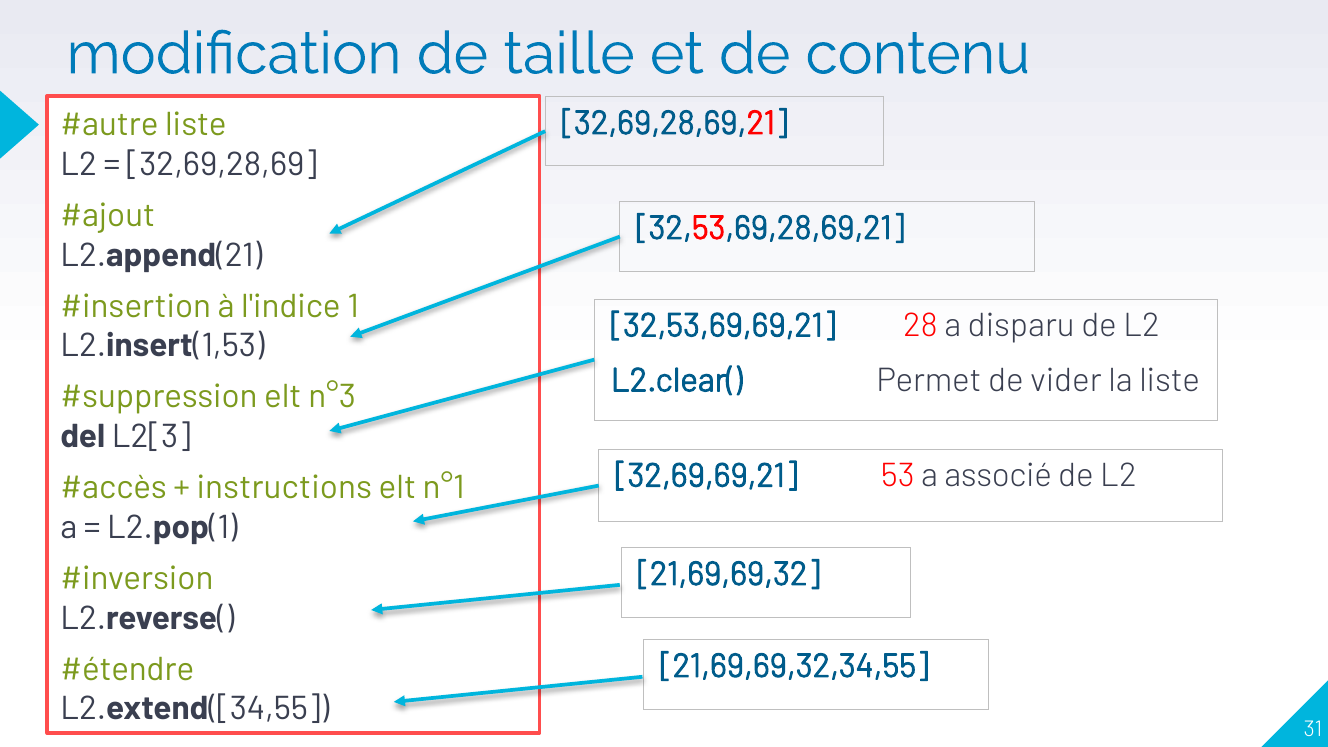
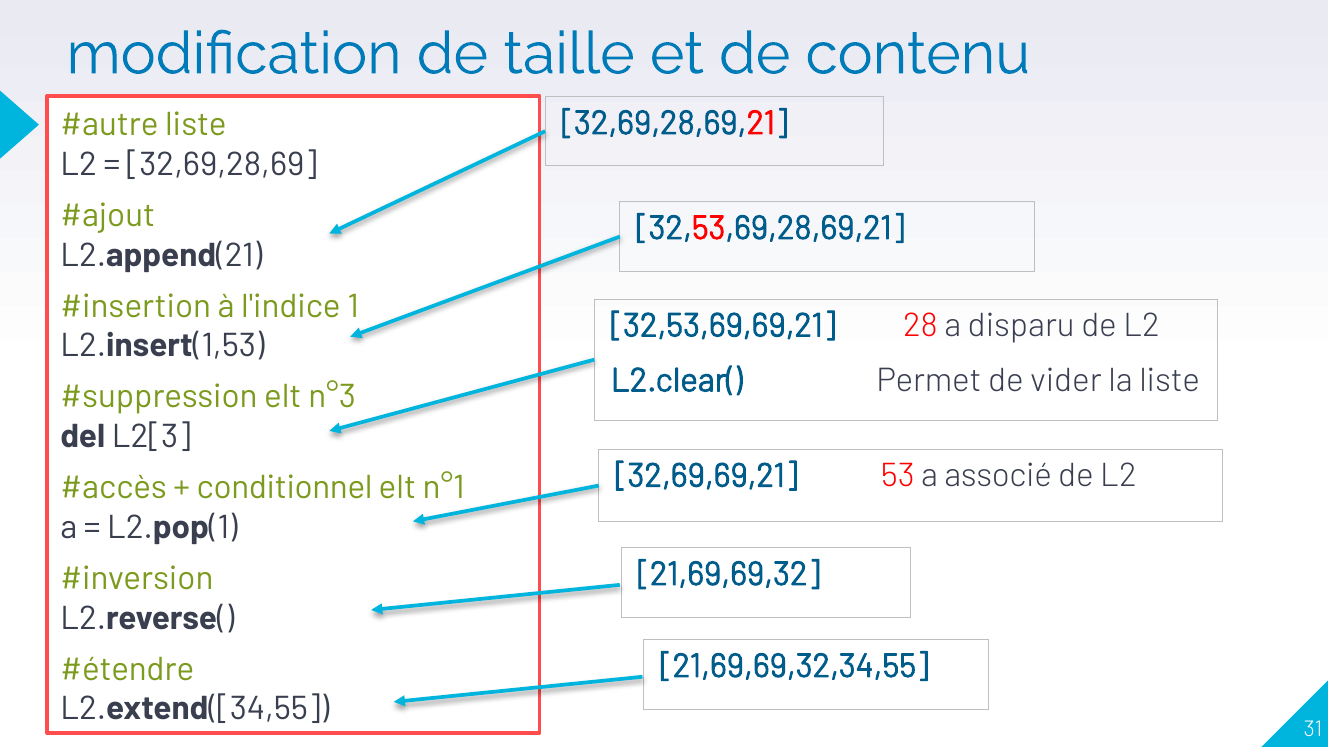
instructions: instructions -> conditionnel (285, 488)
